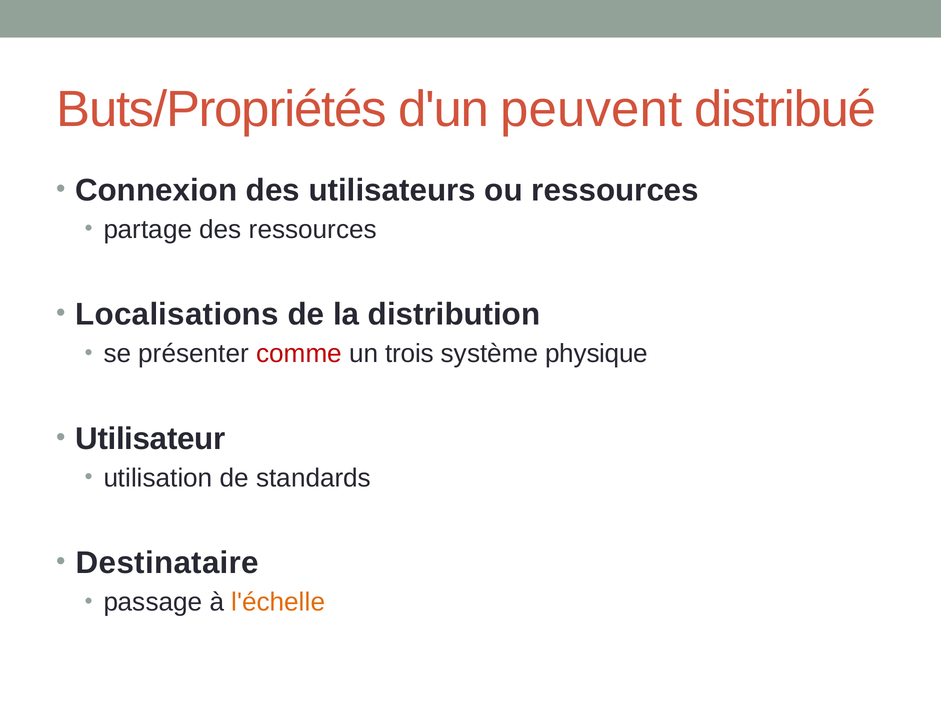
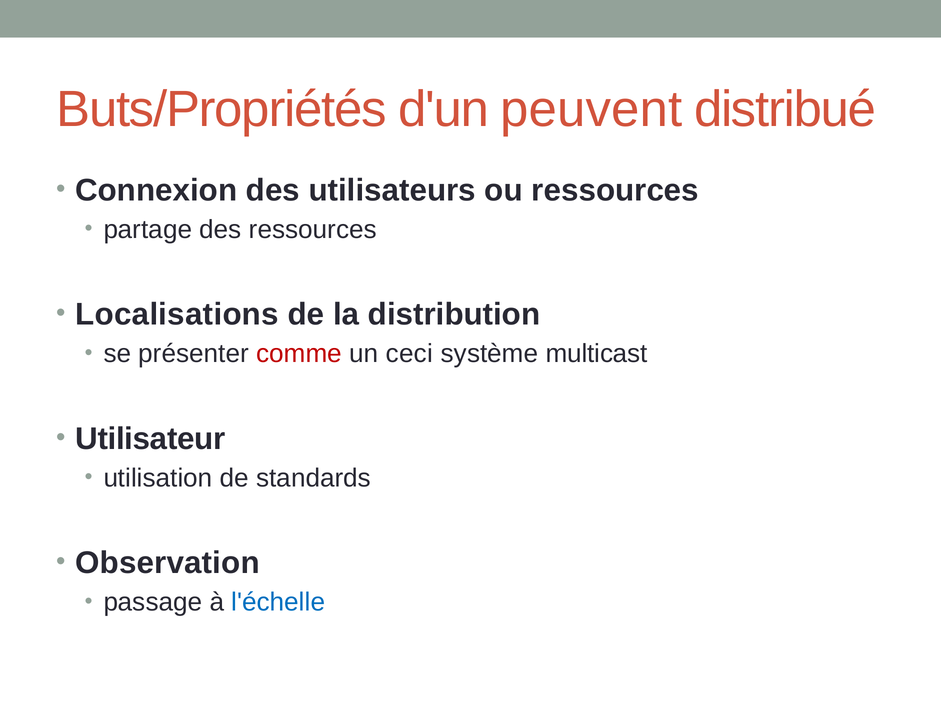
trois: trois -> ceci (409, 354)
physique: physique -> multicast (597, 354)
Destinataire: Destinataire -> Observation (167, 564)
l'échelle colour: orange -> blue (278, 603)
